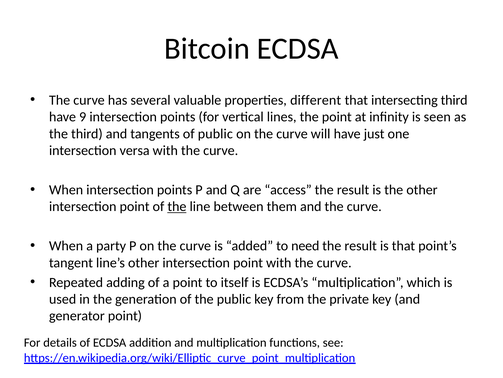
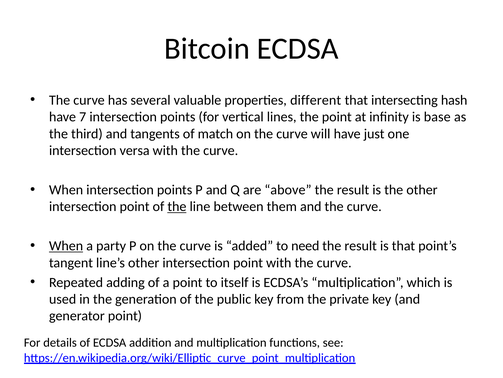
intersecting third: third -> hash (454, 100)
9: 9 -> 7 (83, 117)
seen: seen -> base (437, 117)
of public: public -> match (215, 134)
access: access -> above (288, 189)
When underline: none -> present (66, 245)
